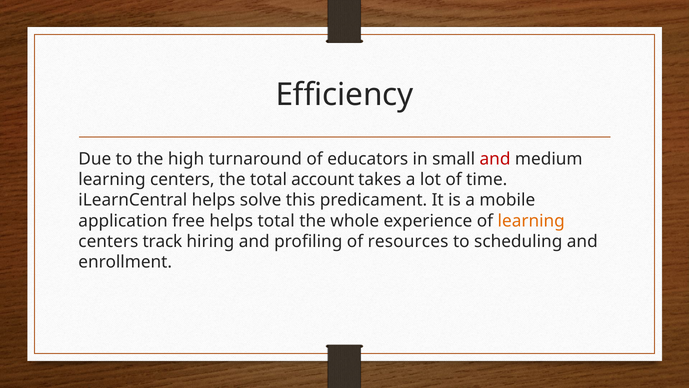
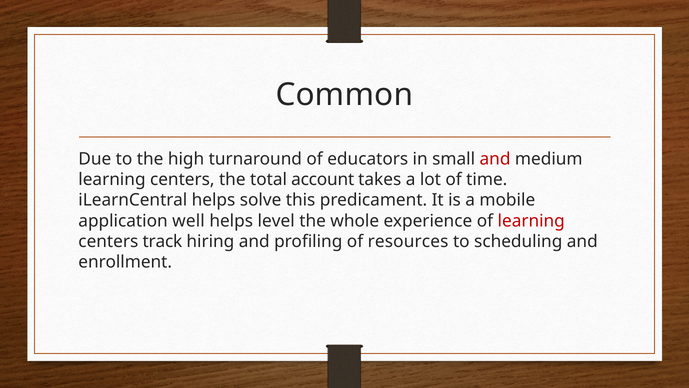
Efficiency: Efficiency -> Common (344, 95)
free: free -> well (189, 221)
helps total: total -> level (276, 221)
learning colour: orange -> red (531, 221)
